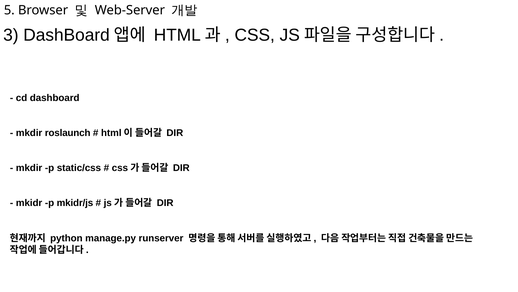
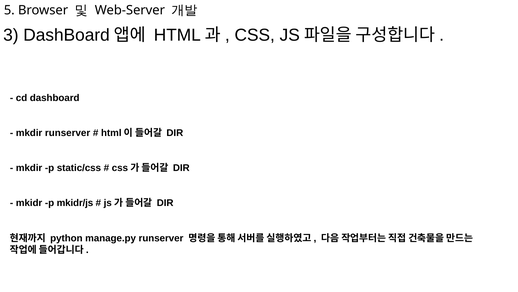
mkdir roslaunch: roslaunch -> runserver (68, 133)
